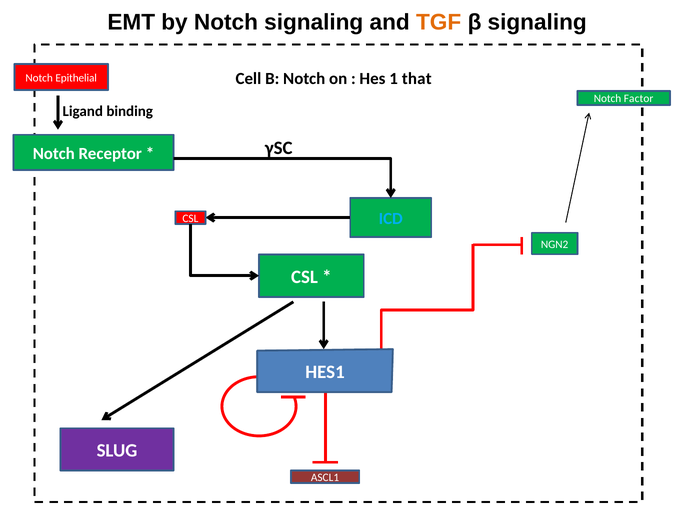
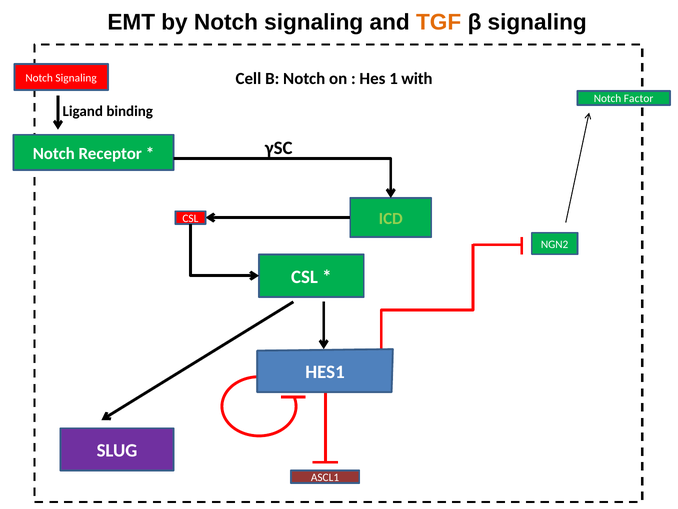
that: that -> with (417, 79)
Epithelial: Epithelial -> Signaling (76, 78)
ICD colour: light blue -> light green (391, 218)
